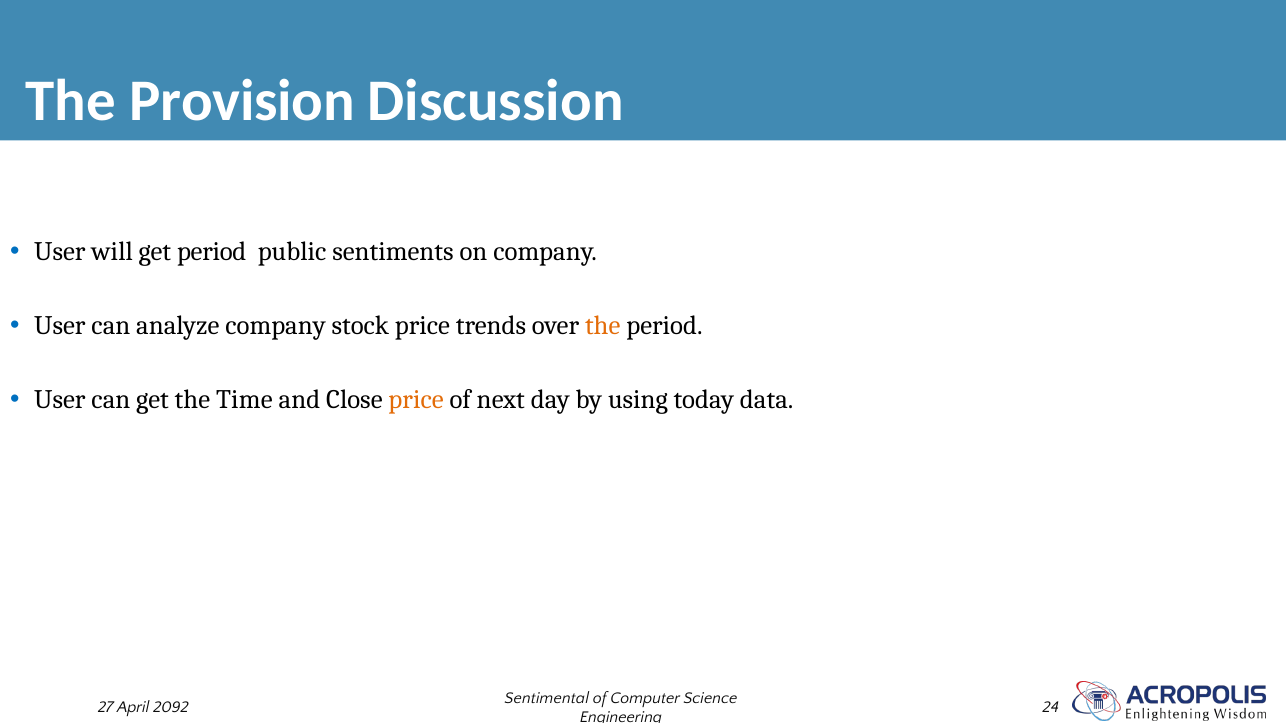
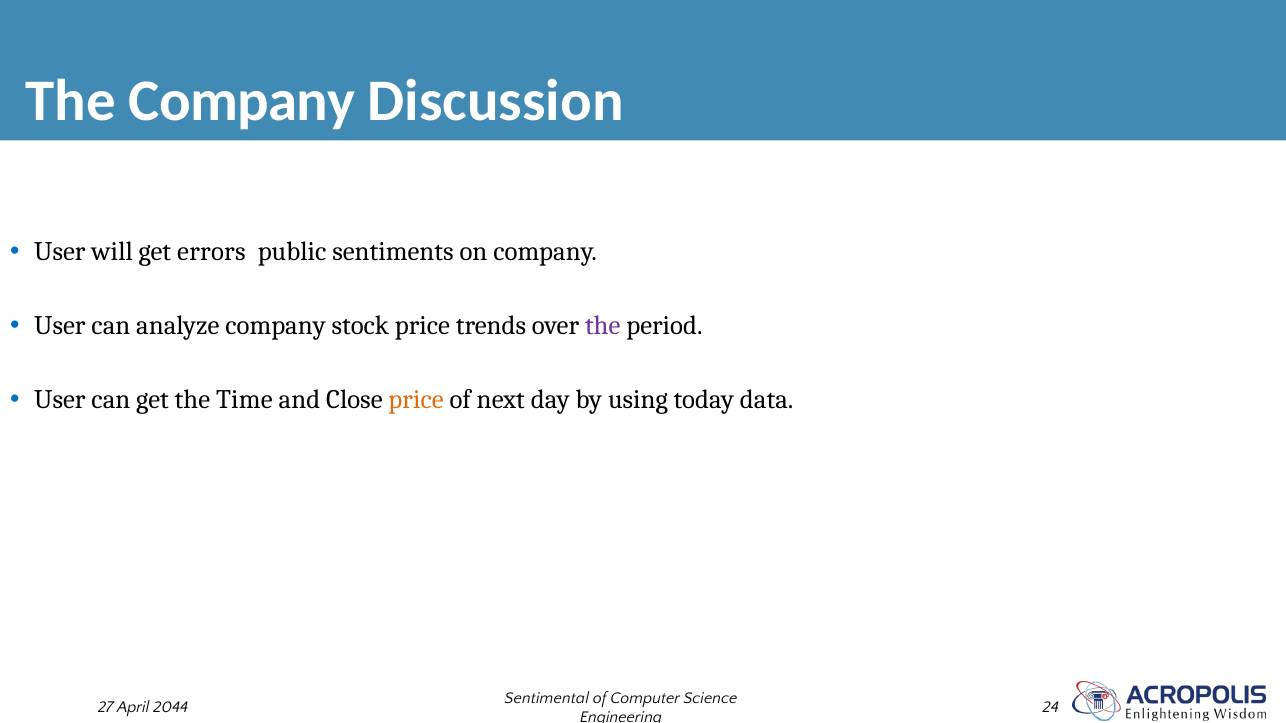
The Provision: Provision -> Company (242, 101)
get period: period -> errors (211, 251)
the colour: orange -> purple (603, 326)
2092: 2092 -> 2044 (171, 708)
